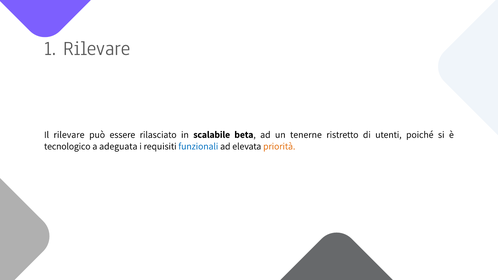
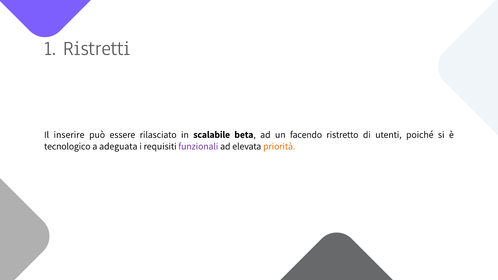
1 Rilevare: Rilevare -> Ristretti (97, 48)
Il rilevare: rilevare -> inserire (69, 135)
tenerne: tenerne -> facendo (306, 135)
funzionali colour: blue -> purple (198, 146)
